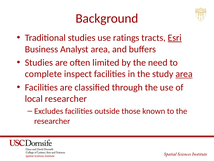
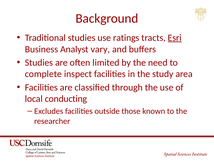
Analyst area: area -> vary (100, 49)
area underline: present -> none (184, 74)
local researcher: researcher -> conducting (66, 99)
